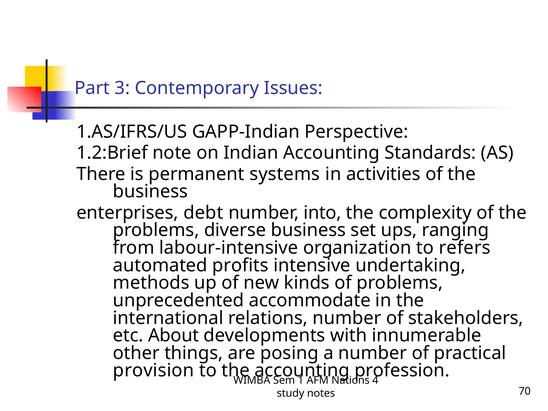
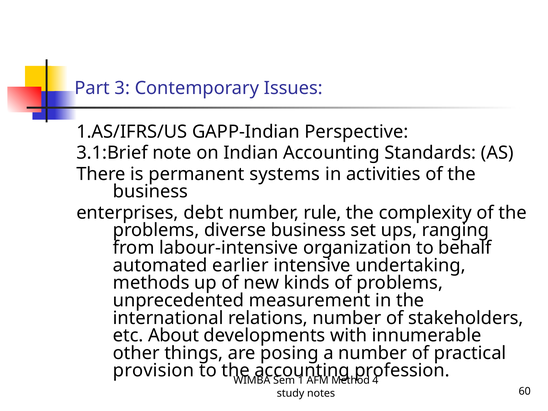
1.2:Brief: 1.2:Brief -> 3.1:Brief (112, 153)
into: into -> rule (323, 213)
refers: refers -> behalf (465, 248)
profits: profits -> earlier (240, 265)
accommodate: accommodate -> measurement (310, 300)
Nations: Nations -> Method (351, 380)
70: 70 -> 60 (525, 391)
